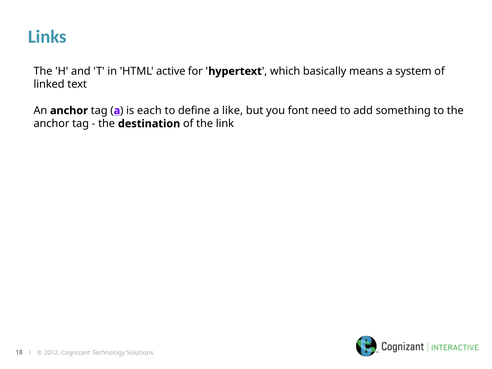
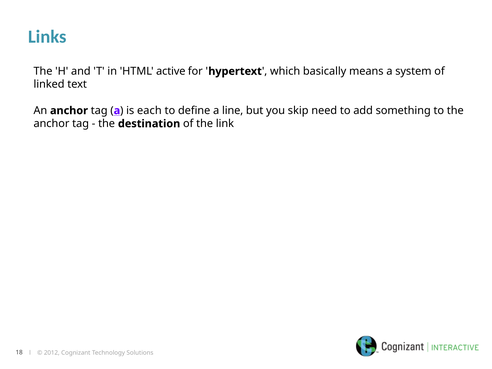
like: like -> line (233, 111)
font: font -> skip (298, 111)
